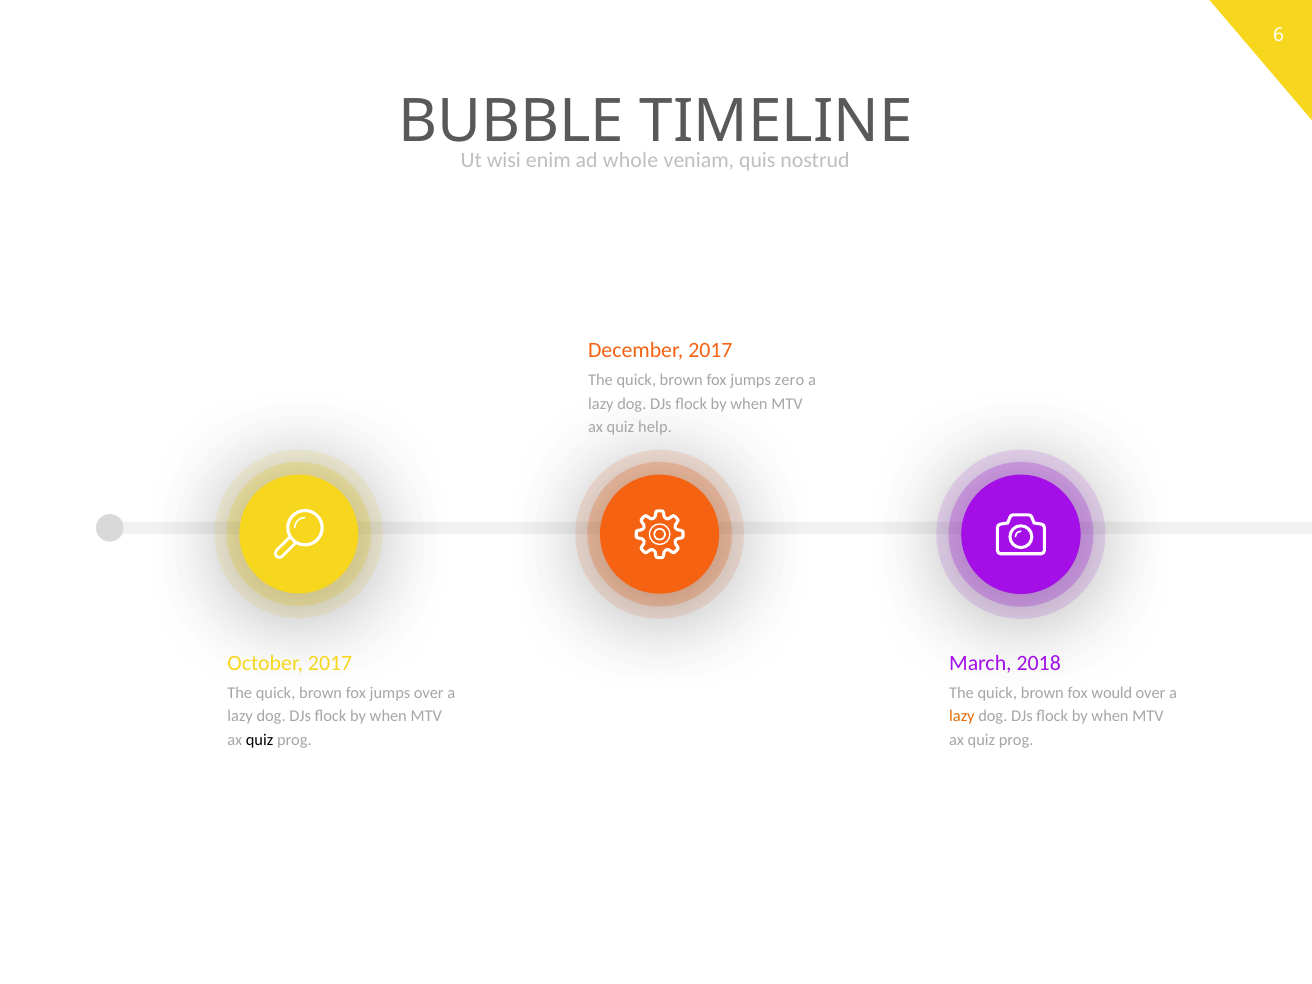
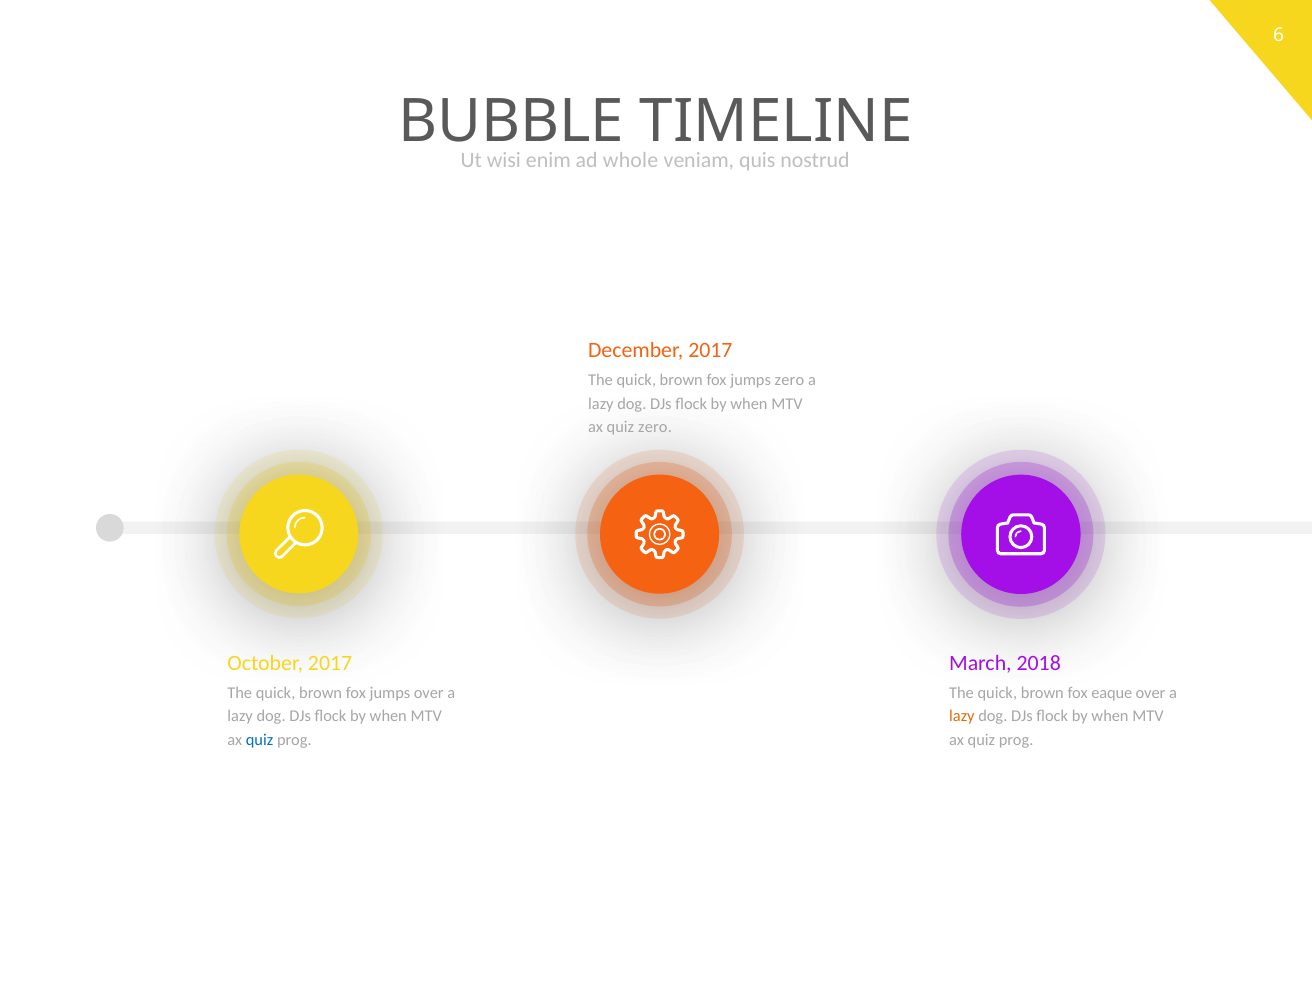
quiz help: help -> zero (655, 427)
would: would -> eaque (1112, 693)
quiz colour: black -> blue (260, 740)
